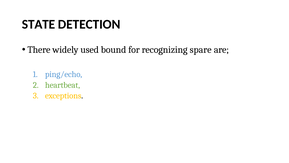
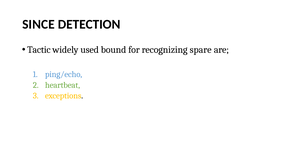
STATE: STATE -> SINCE (38, 24)
There: There -> Tactic (39, 50)
